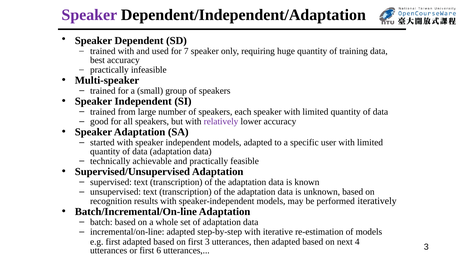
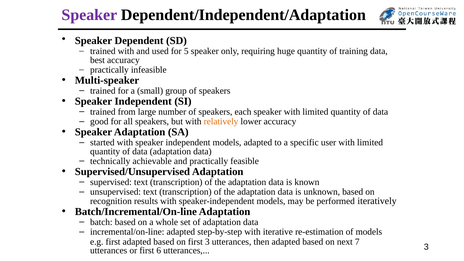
7: 7 -> 5 (186, 51)
relatively colour: purple -> orange (221, 122)
4: 4 -> 7 (357, 242)
